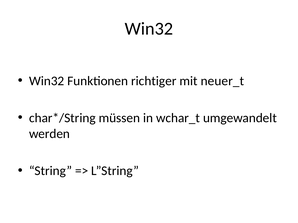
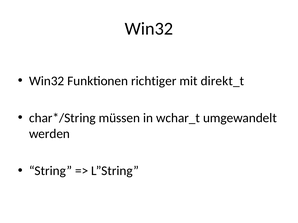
neuer_t: neuer_t -> direkt_t (222, 81)
